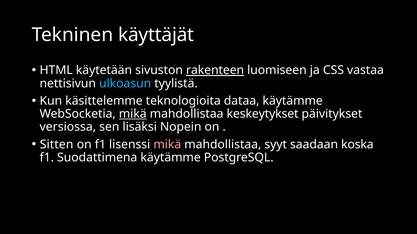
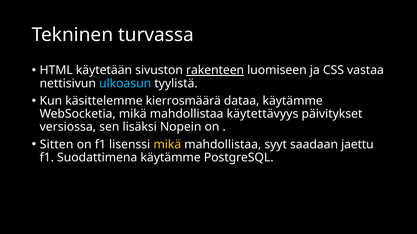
käyttäjät: käyttäjät -> turvassa (156, 35)
teknologioita: teknologioita -> kierrosmäärä (183, 101)
mikä underline: present -> none (133, 114)
keskeytykset: keskeytykset -> käytettävyys (262, 114)
mikä colour: pink -> yellow (167, 145)
koska: koska -> jaettu (357, 145)
